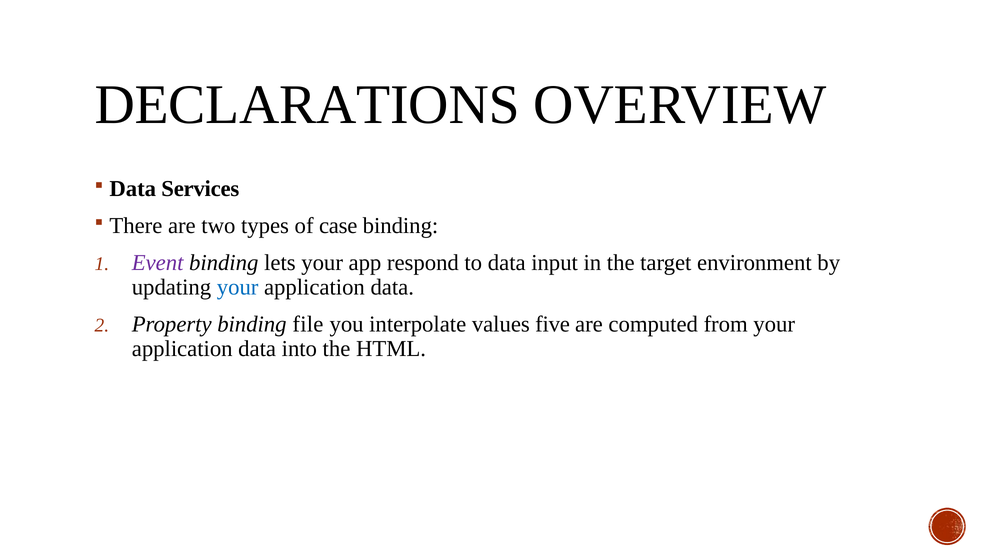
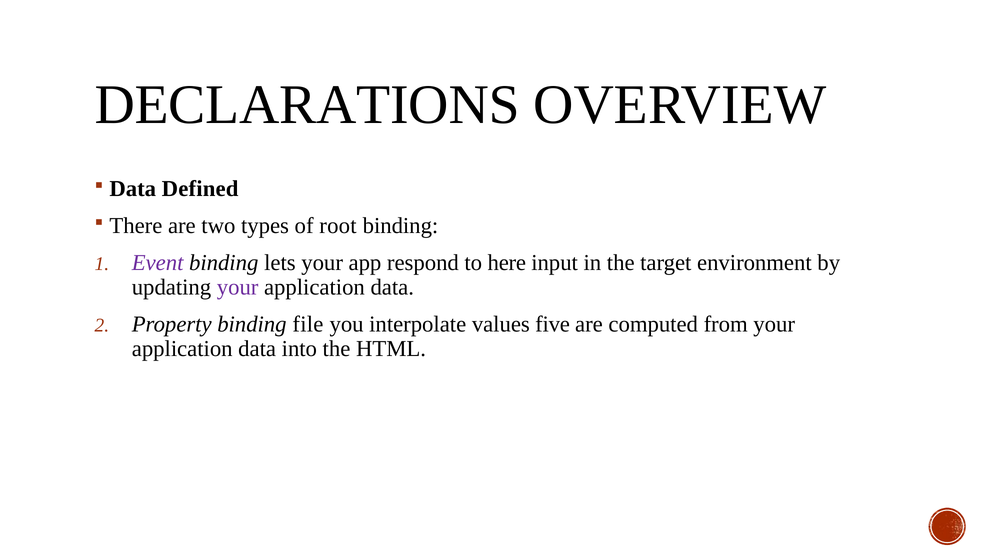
Services: Services -> Defined (200, 189)
case: case -> root (338, 226)
to data: data -> here (507, 263)
your colour: blue -> purple (238, 287)
